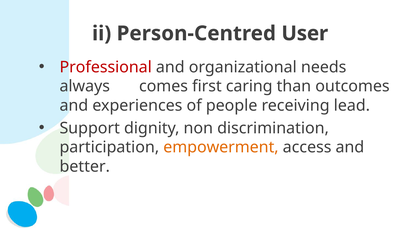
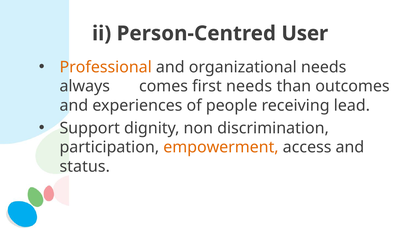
Professional colour: red -> orange (106, 67)
first caring: caring -> needs (249, 86)
better: better -> status (85, 166)
